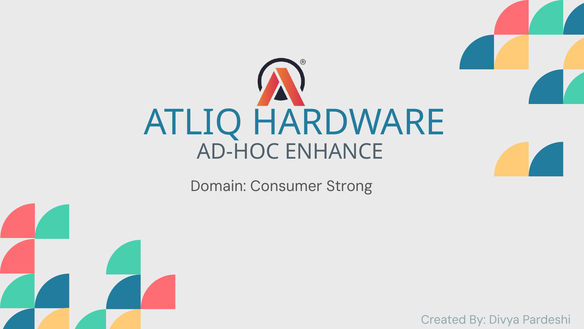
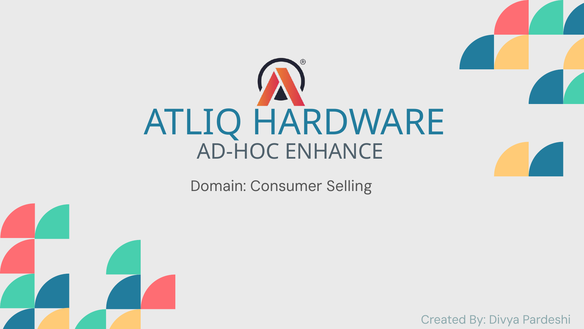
Strong: Strong -> Selling (349, 186)
